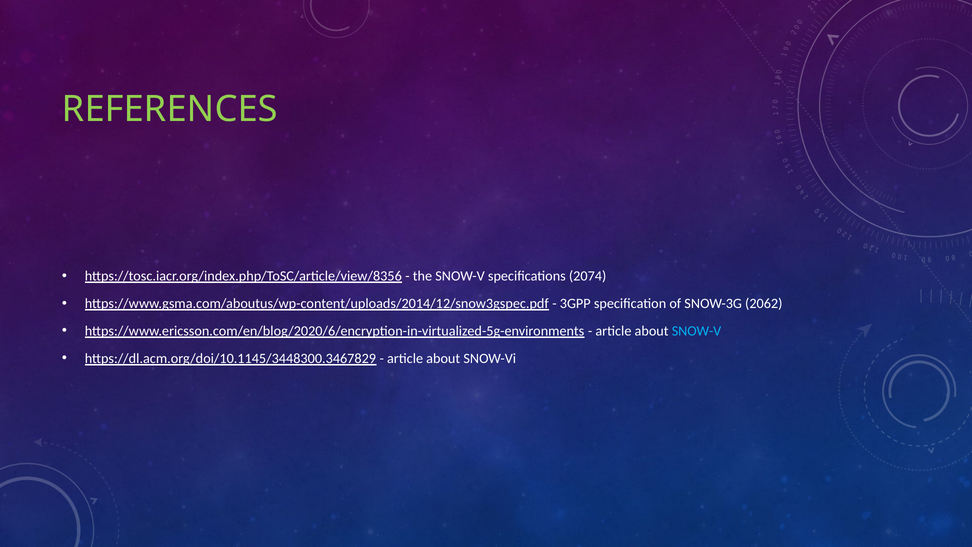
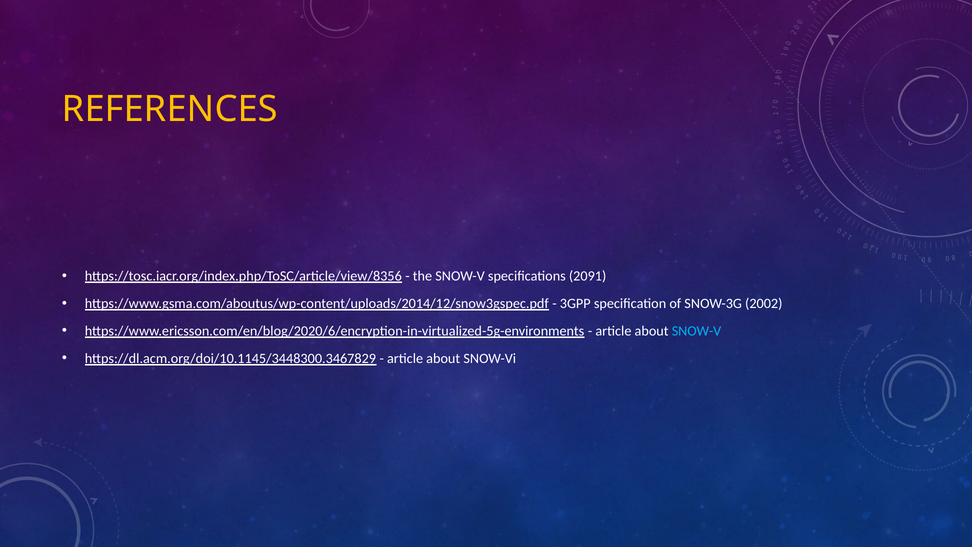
REFERENCES colour: light green -> yellow (170, 109)
2074: 2074 -> 2091 (588, 276)
2062: 2062 -> 2002 (764, 303)
